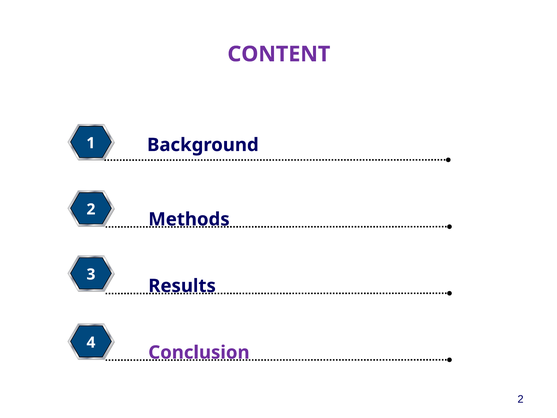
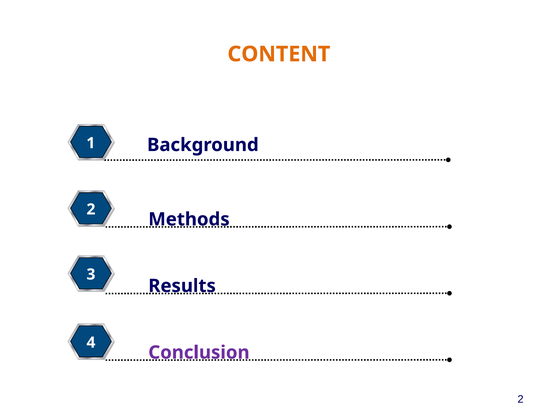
CONTENT colour: purple -> orange (279, 54)
